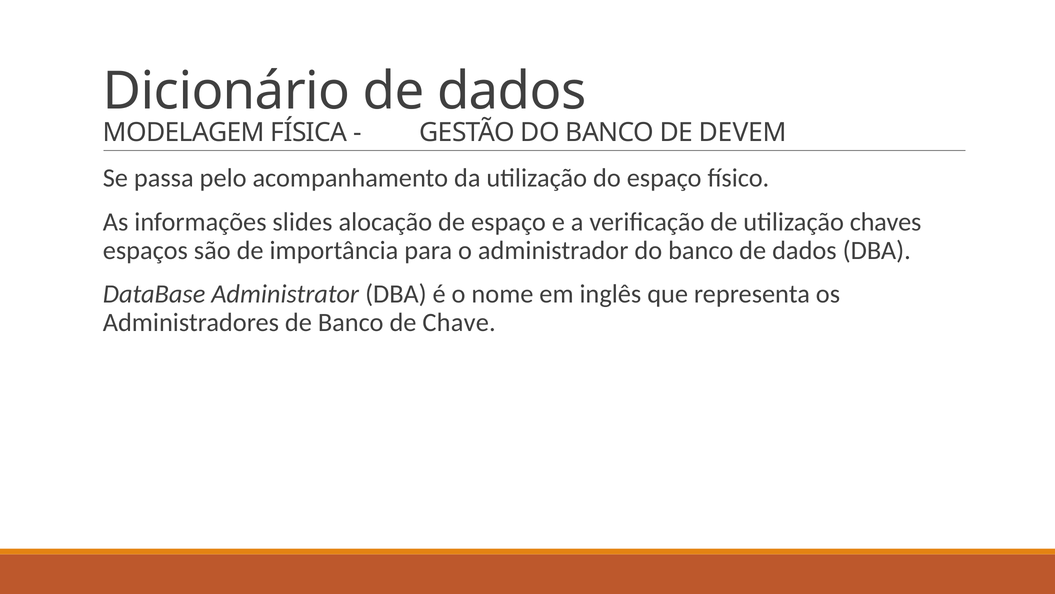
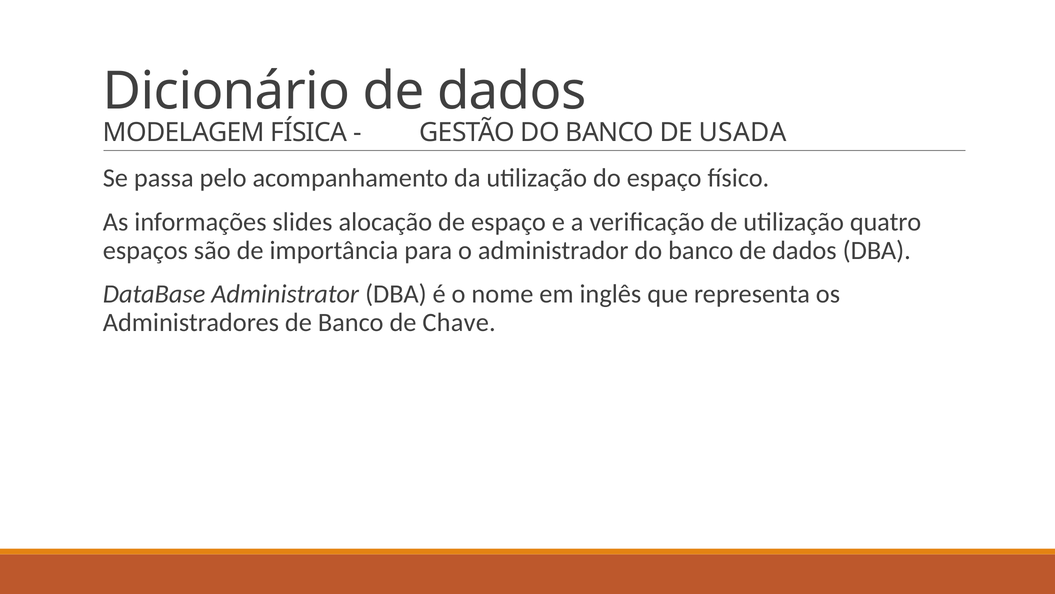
DEVEM: DEVEM -> USADA (743, 132)
chaves: chaves -> quatro (886, 222)
